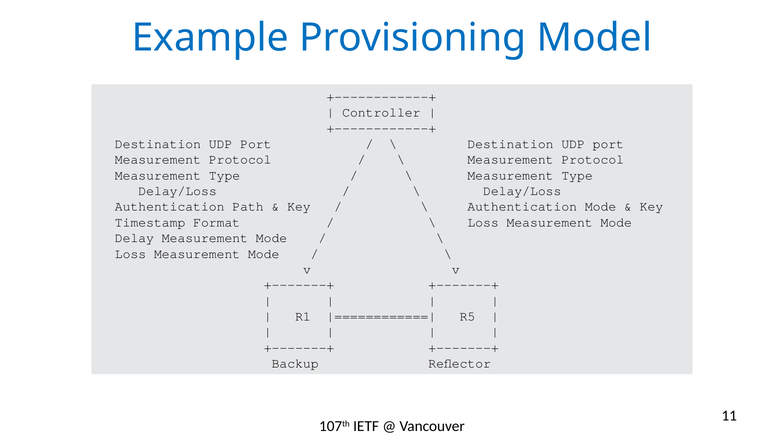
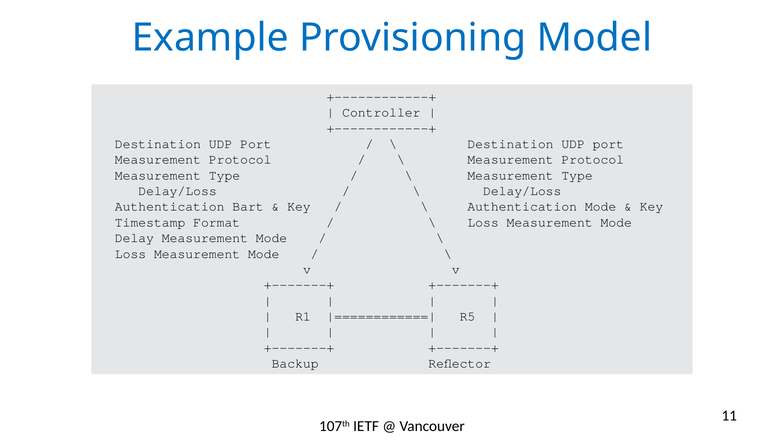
Path: Path -> Bart (248, 207)
